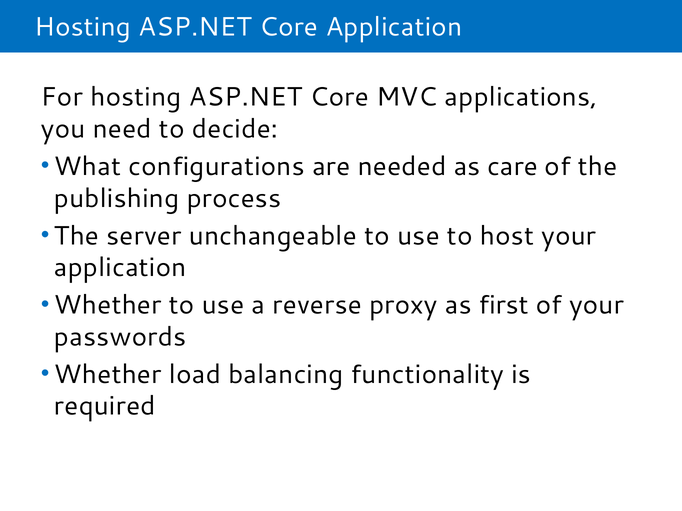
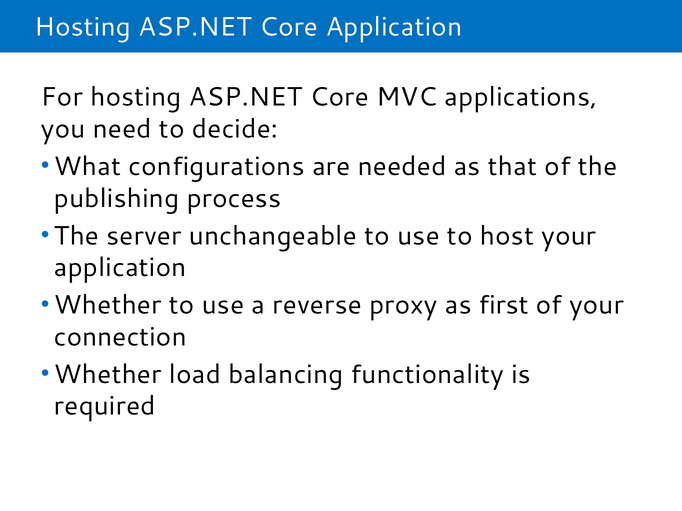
care: care -> that (512, 167)
passwords: passwords -> connection (120, 337)
